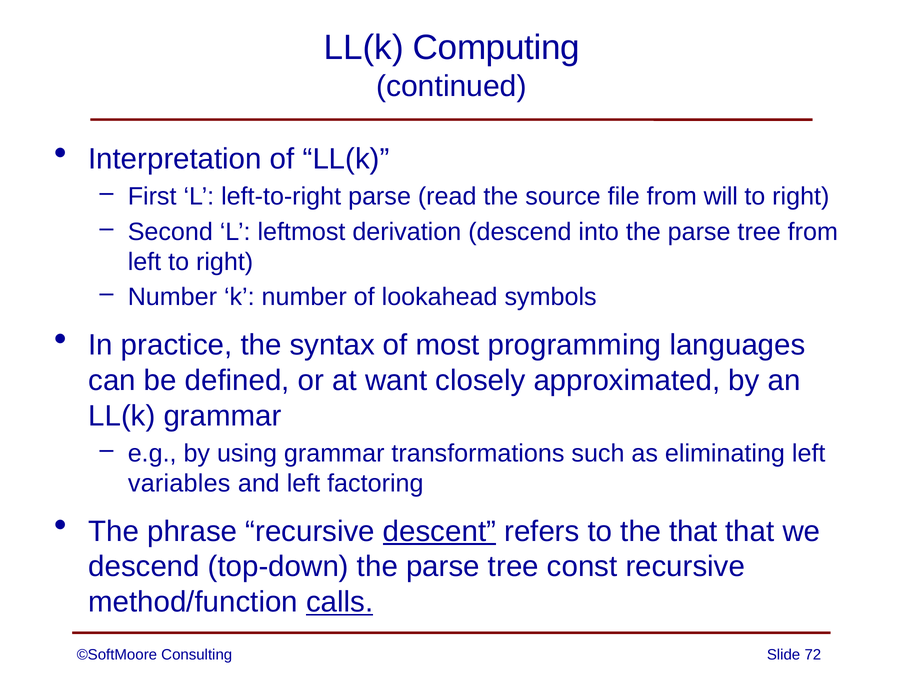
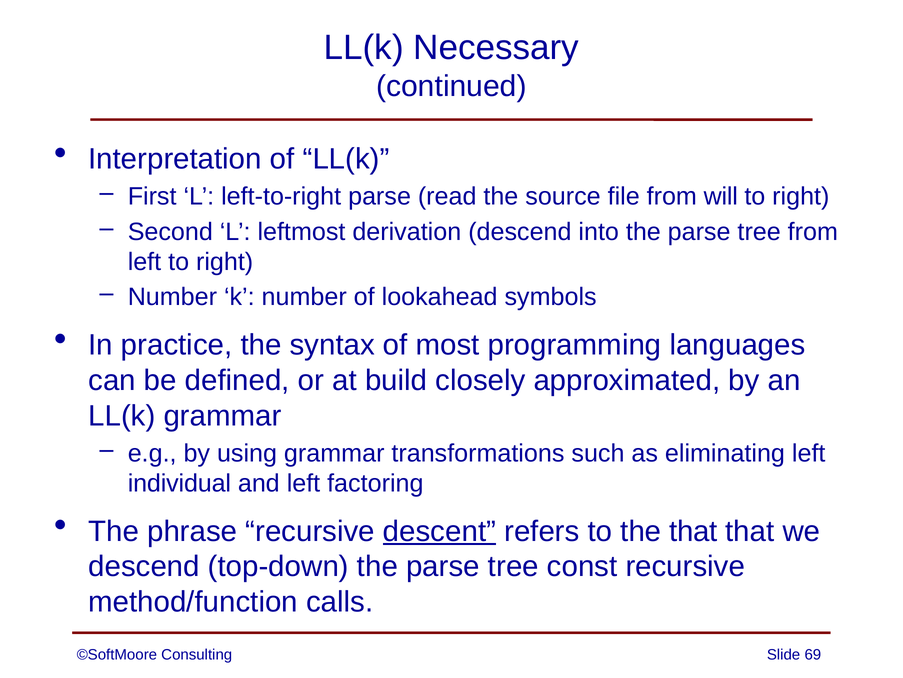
Computing: Computing -> Necessary (496, 48)
want: want -> build (396, 380)
variables: variables -> individual (179, 483)
calls underline: present -> none (340, 601)
72: 72 -> 69 (813, 654)
